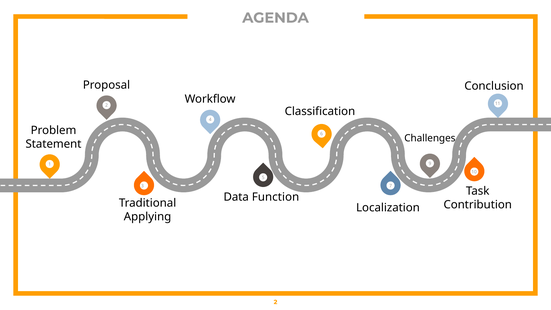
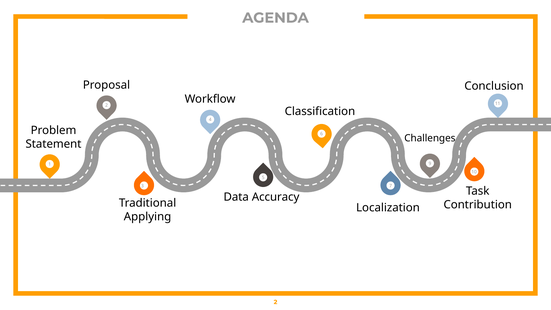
Function: Function -> Accuracy (276, 197)
